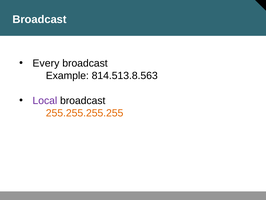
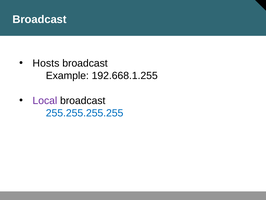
Every: Every -> Hosts (46, 63)
814.513.8.563: 814.513.8.563 -> 192.668.1.255 (125, 76)
255.255.255.255 colour: orange -> blue (85, 113)
